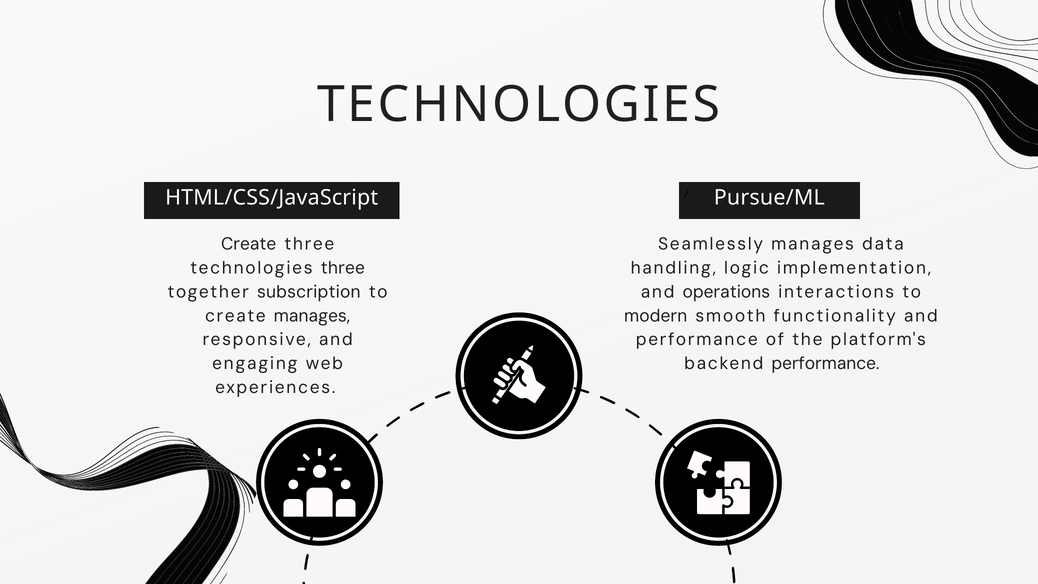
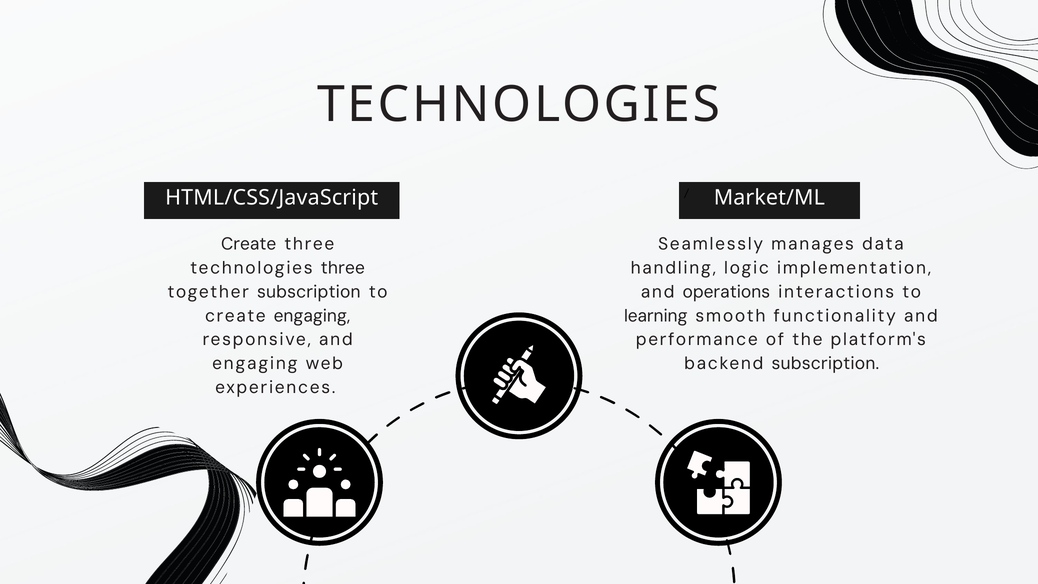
Pursue/ML: Pursue/ML -> Market/ML (769, 198)
manages: manages -> engaging (312, 316)
modern: modern -> learning (656, 316)
backend performance: performance -> subscription (825, 364)
